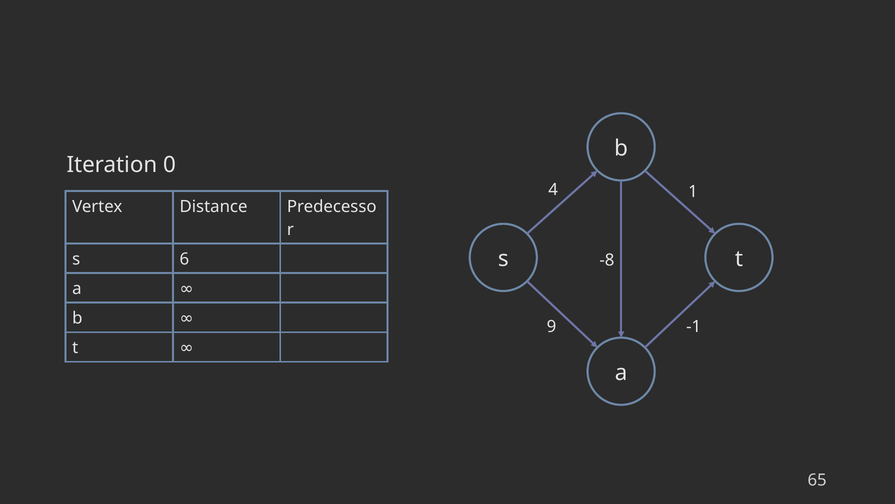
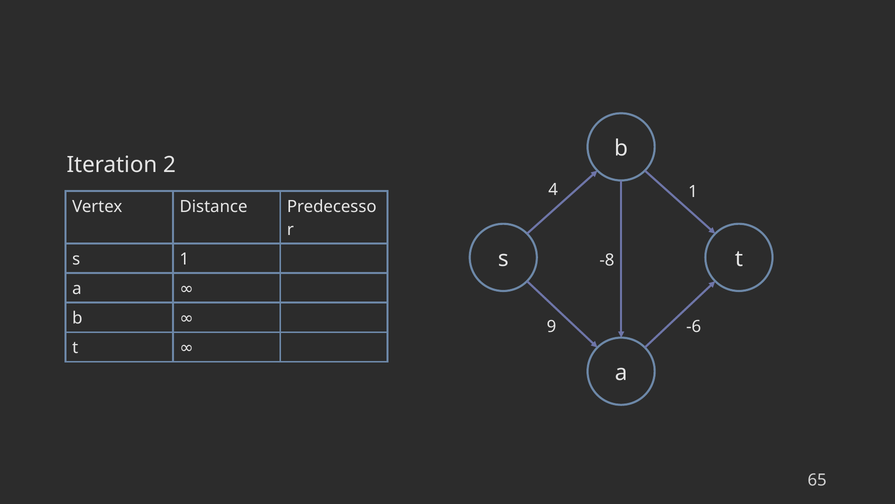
0: 0 -> 2 (170, 165)
s 6: 6 -> 1 (184, 259)
-1: -1 -> -6 (694, 327)
